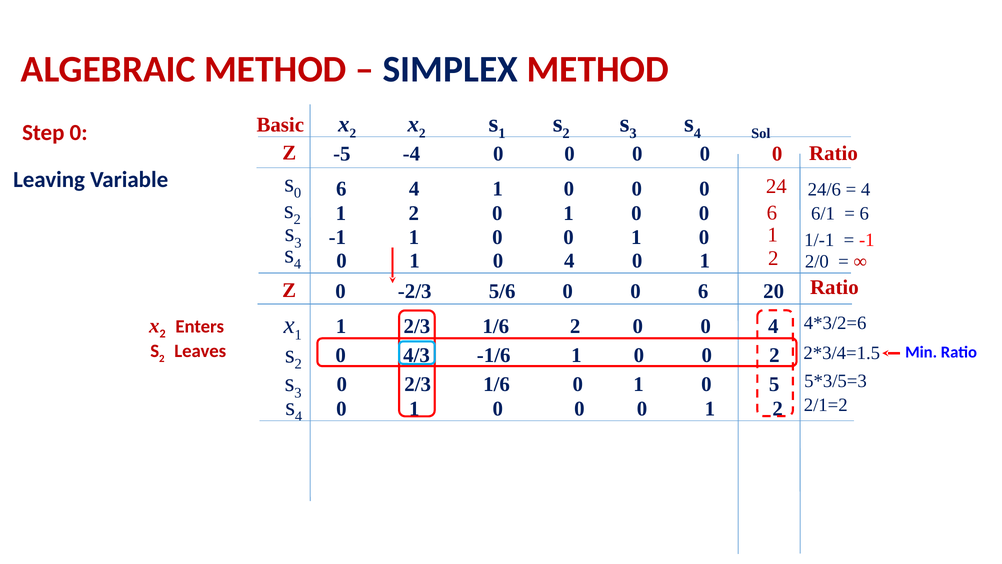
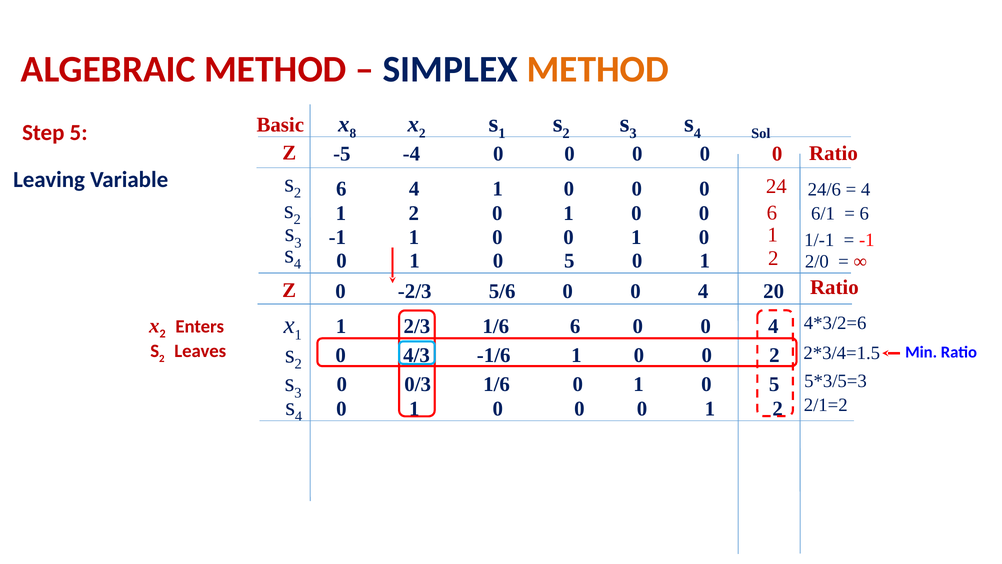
METHOD colour: red -> orange (598, 69)
2: 2 -> 8 (353, 133)
Step 0: 0 -> 5 (79, 133)
0: 0 -> 2 (298, 193)
4: 4 -> 5 (569, 261)
5/6 0 0 6: 6 -> 4 (703, 291)
1/6 2: 2 -> 6 (575, 326)
0 2/3: 2/3 -> 0/3 (418, 384)
